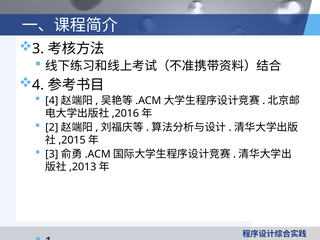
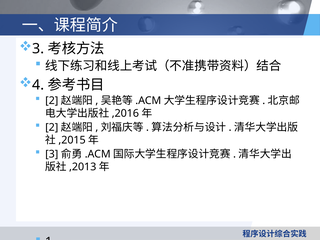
4: 4 -> 2 (52, 101)
